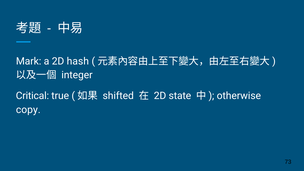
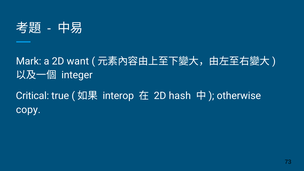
hash: hash -> want (78, 61)
shifted: shifted -> interop (118, 96)
state: state -> hash (180, 96)
